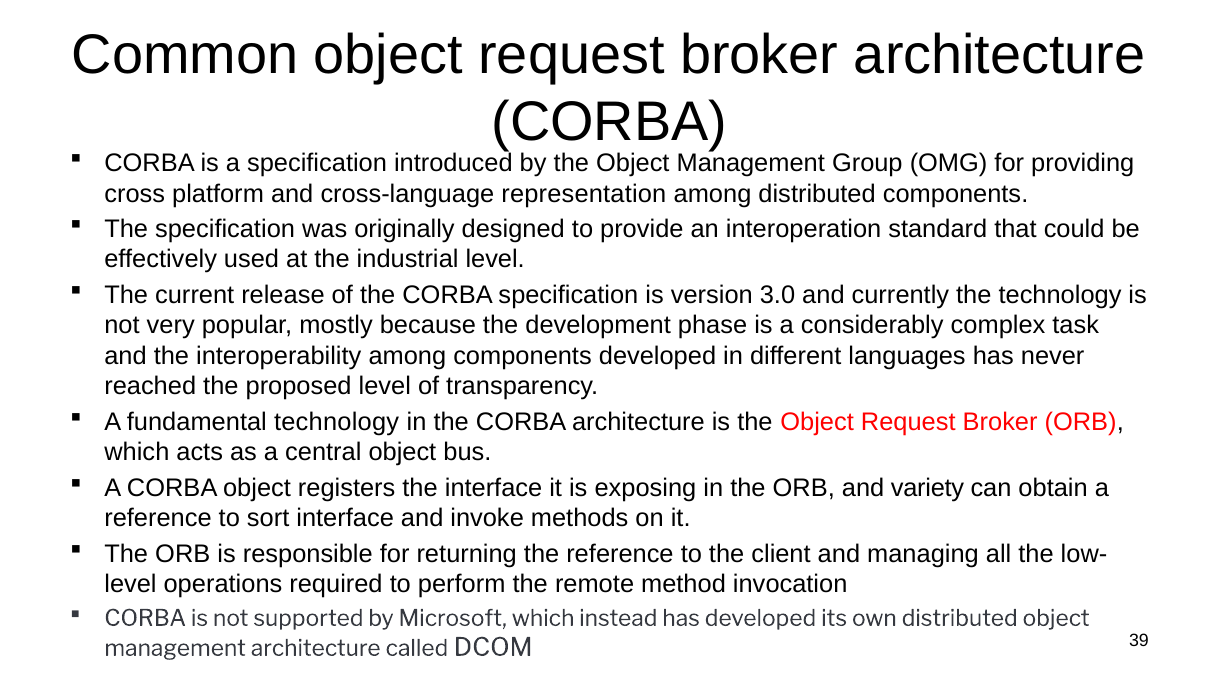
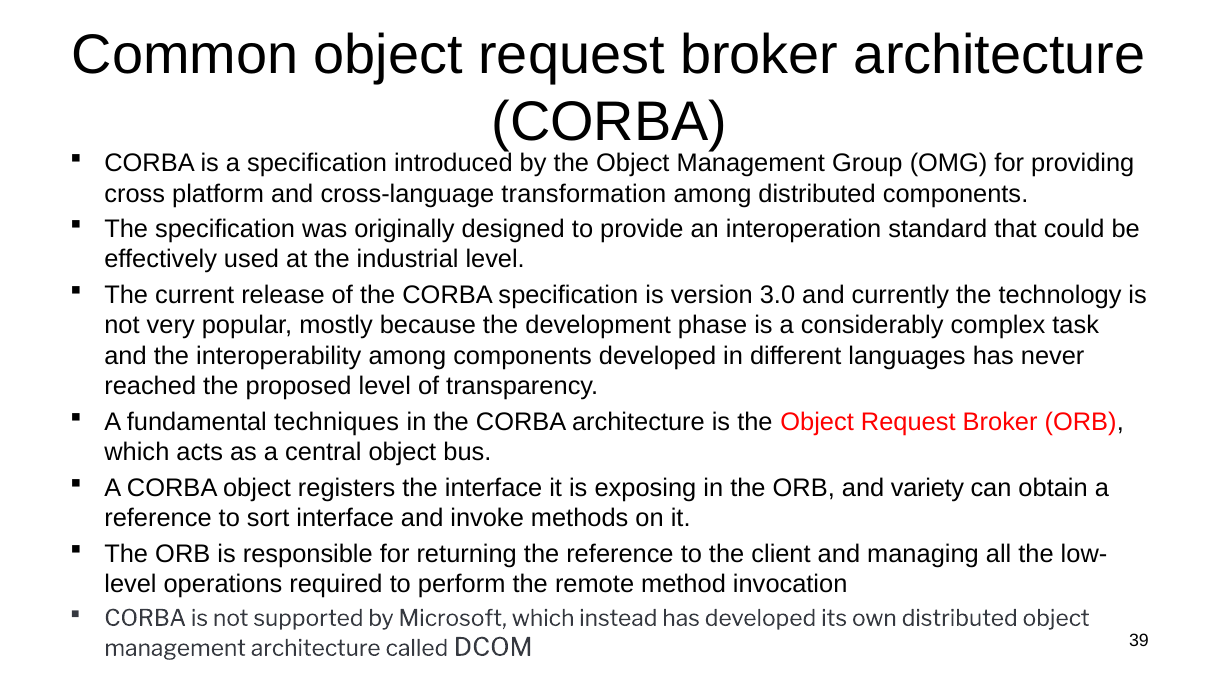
representation: representation -> transformation (584, 194)
fundamental technology: technology -> techniques (337, 422)
